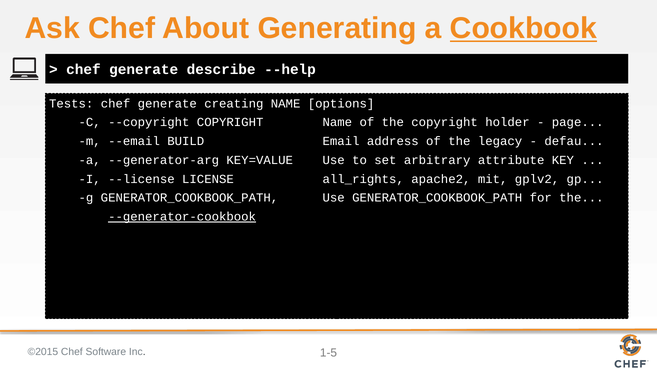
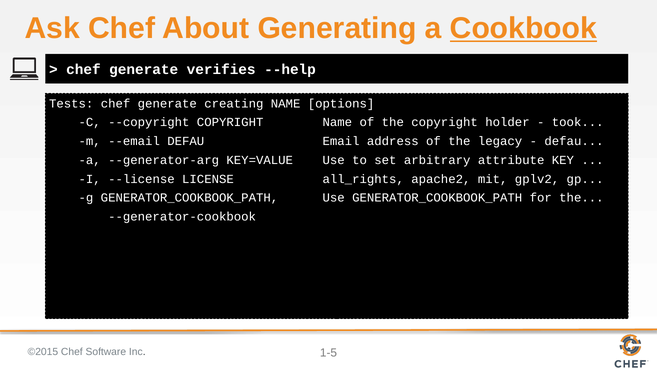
describe: describe -> verifies (221, 70)
page: page -> took (578, 123)
--email BUILD: BUILD -> DEFAU (186, 141)
--generator-cookbook underline: present -> none (182, 217)
